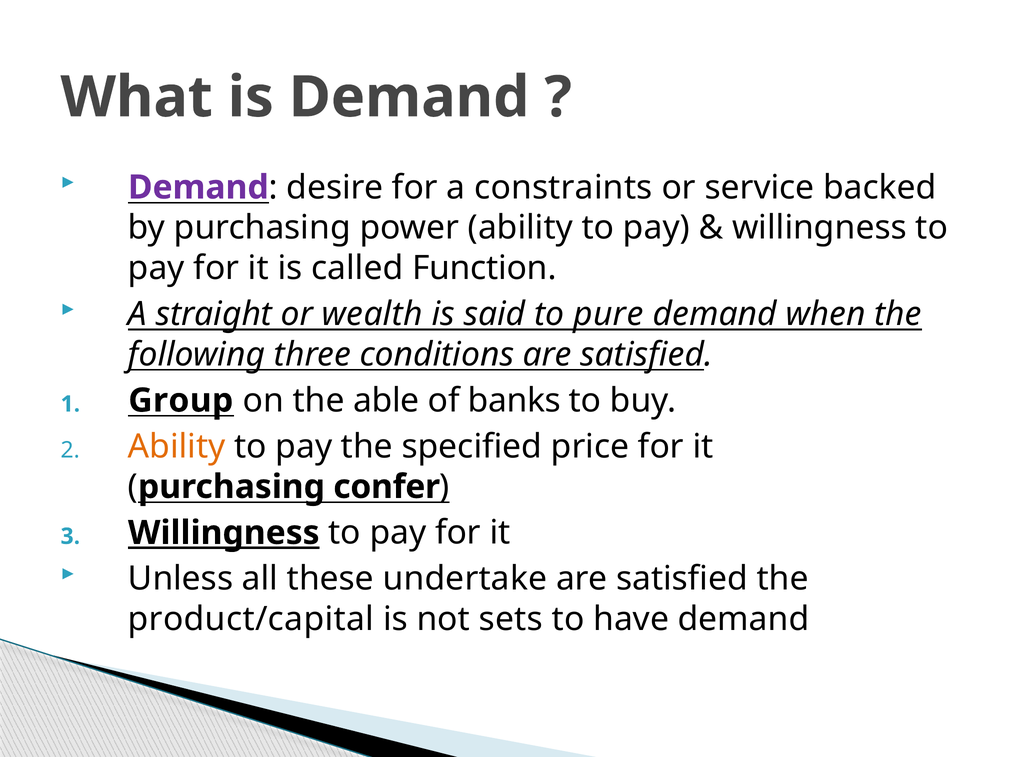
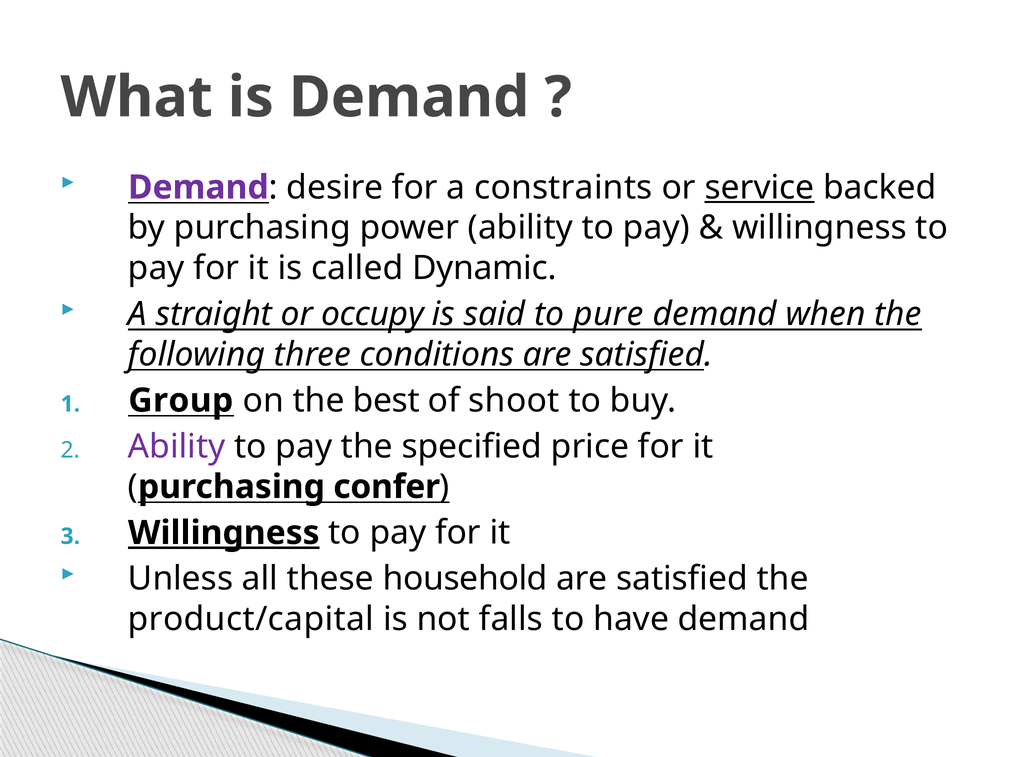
service underline: none -> present (760, 188)
Function: Function -> Dynamic (484, 268)
wealth: wealth -> occupy (373, 314)
able: able -> best (386, 401)
banks: banks -> shoot (514, 401)
Ability colour: orange -> purple (177, 447)
undertake: undertake -> household (465, 579)
sets: sets -> falls (511, 620)
